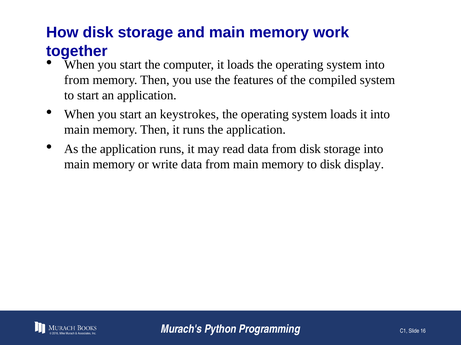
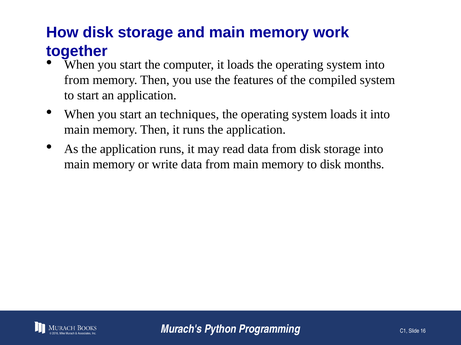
keystrokes: keystrokes -> techniques (189, 115)
display: display -> months (364, 165)
